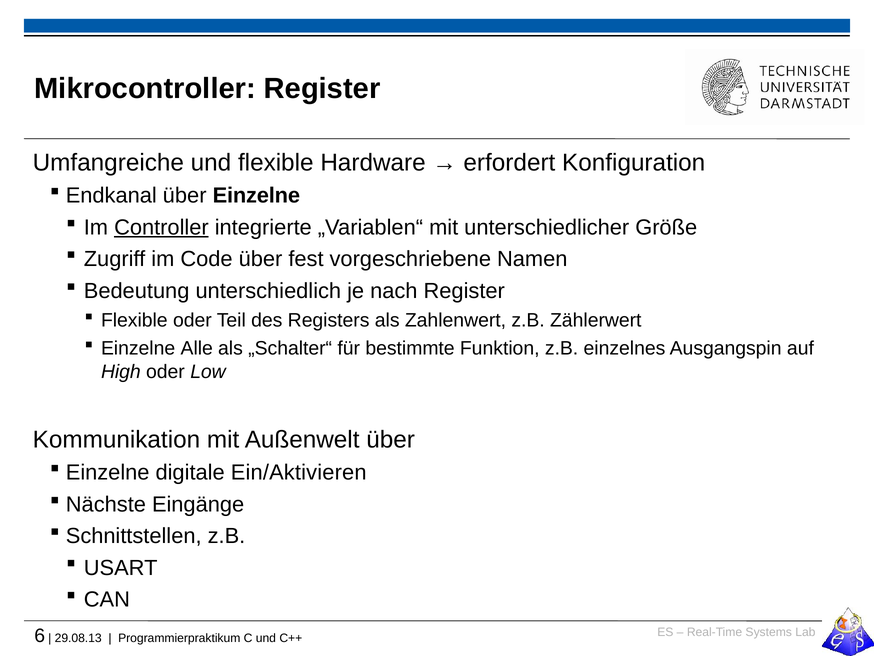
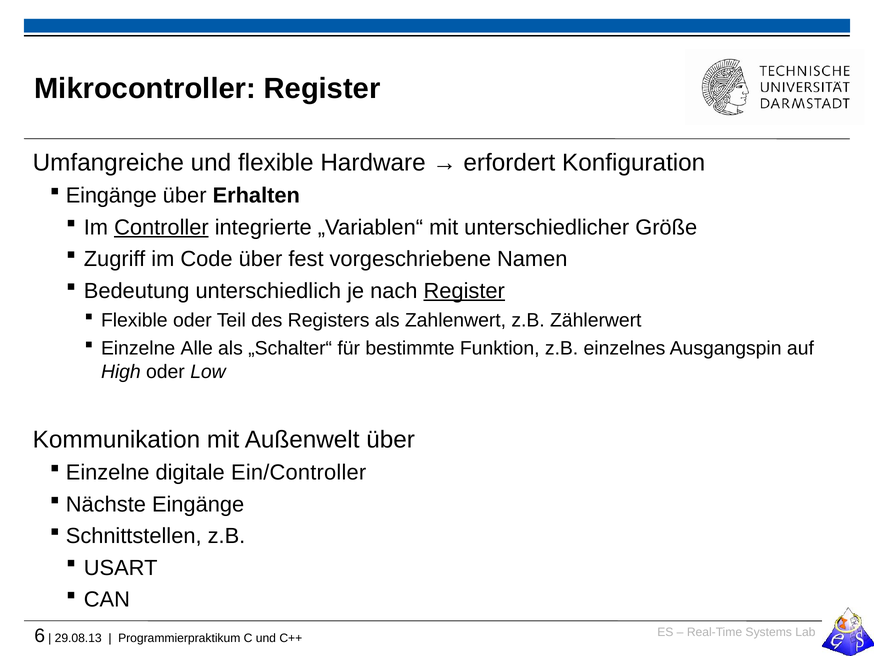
Endkanal: Endkanal -> Eingänge (111, 196)
über Einzelne: Einzelne -> Erhalten (256, 196)
Register underline: none -> present (464, 291)
Ein/Aktivieren: Ein/Aktivieren -> Ein/Controller (299, 472)
